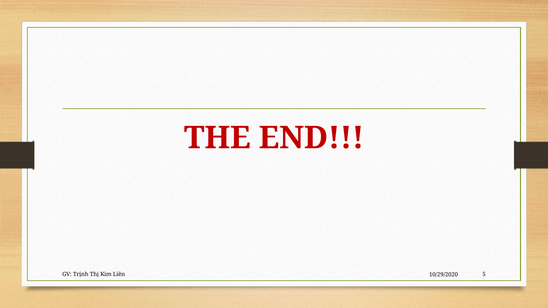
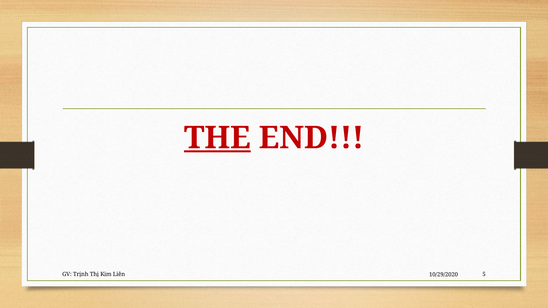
THE underline: none -> present (217, 138)
